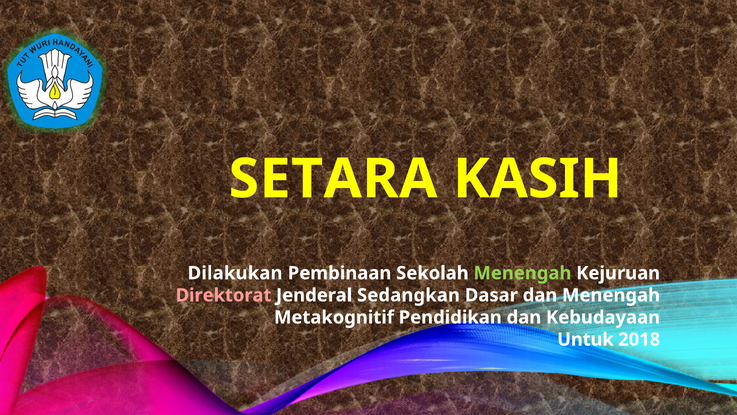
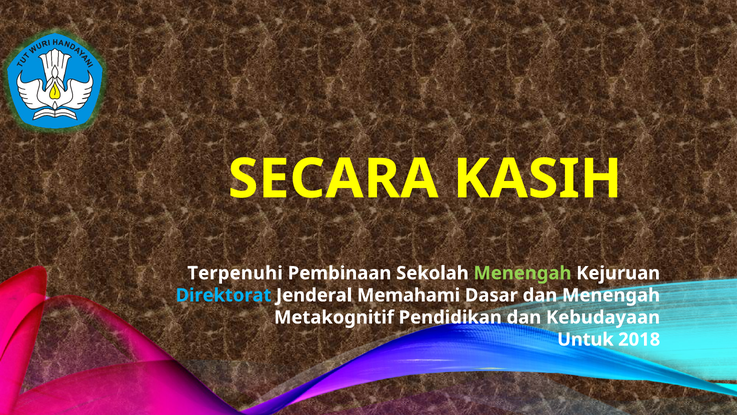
SETARA: SETARA -> SECARA (333, 179)
Dilakukan: Dilakukan -> Terpenuhi (235, 273)
Direktorat colour: pink -> light blue (224, 295)
Sedangkan: Sedangkan -> Memahami (409, 295)
